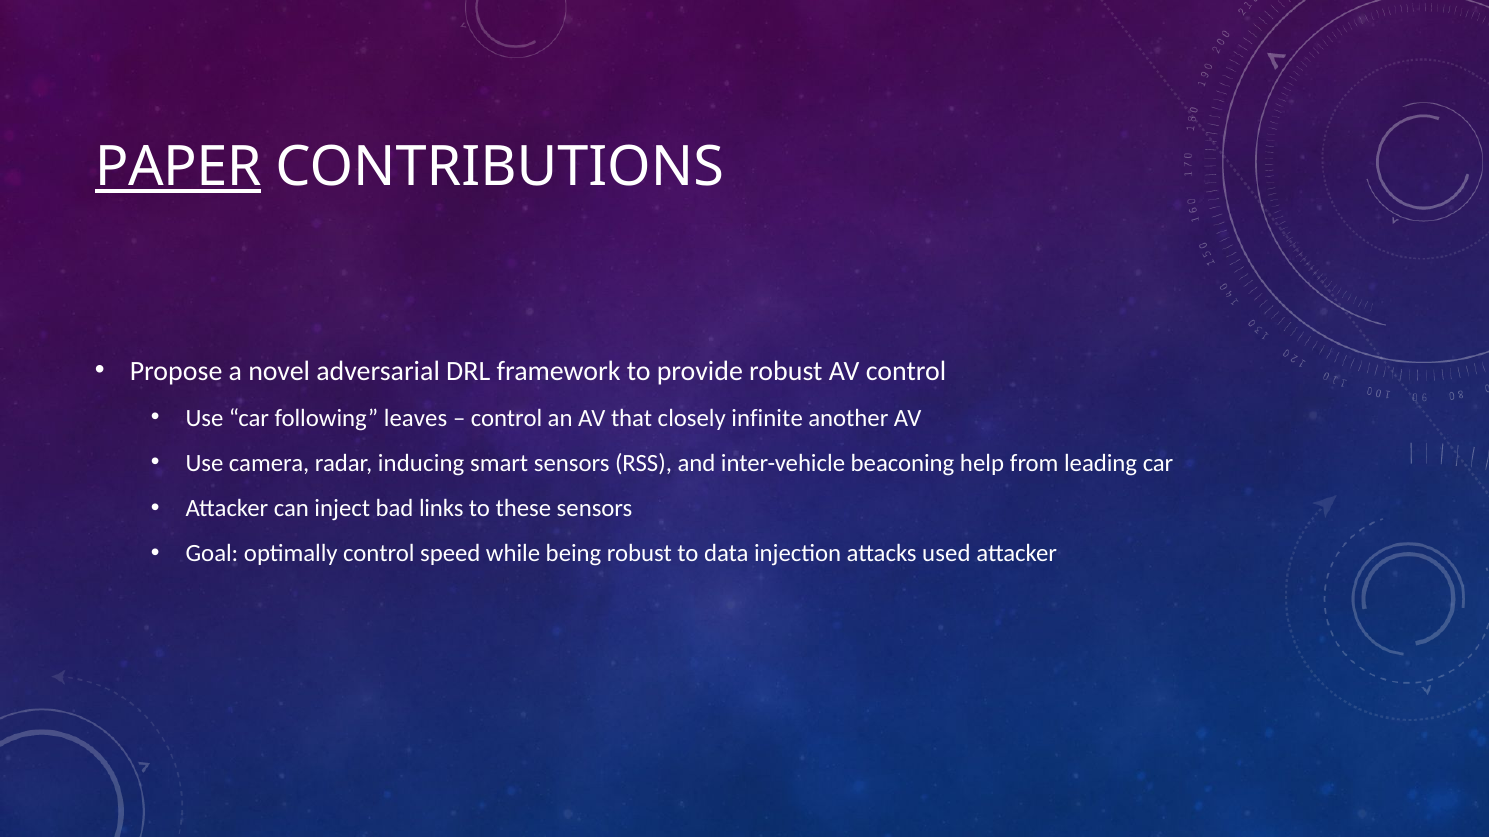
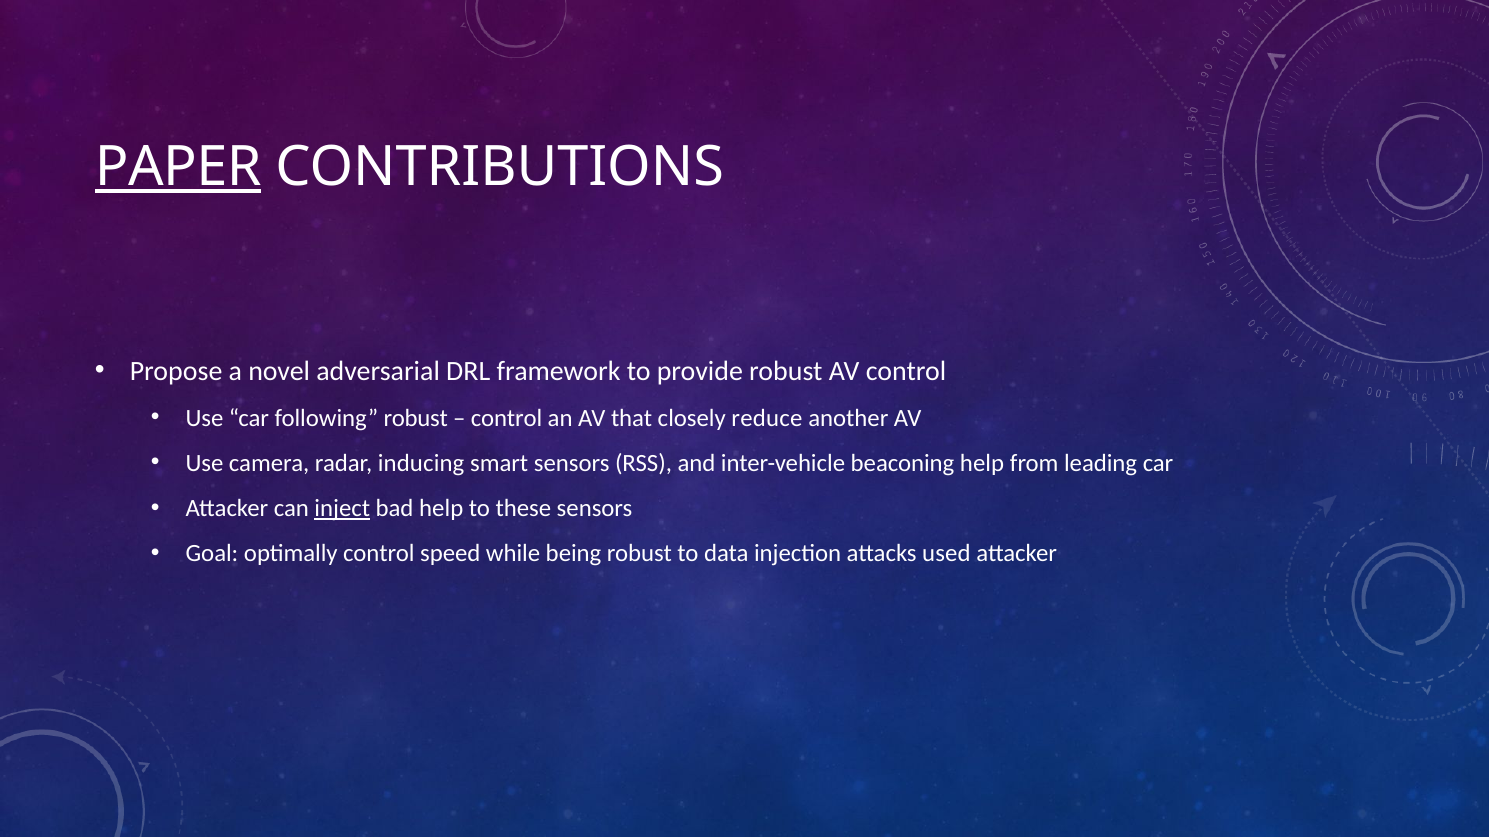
following leaves: leaves -> robust (416, 418)
infinite: infinite -> reduce (767, 418)
inject underline: none -> present (342, 509)
bad links: links -> help (441, 509)
